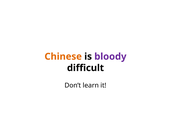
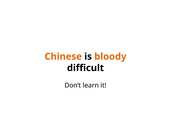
bloody colour: purple -> orange (110, 57)
